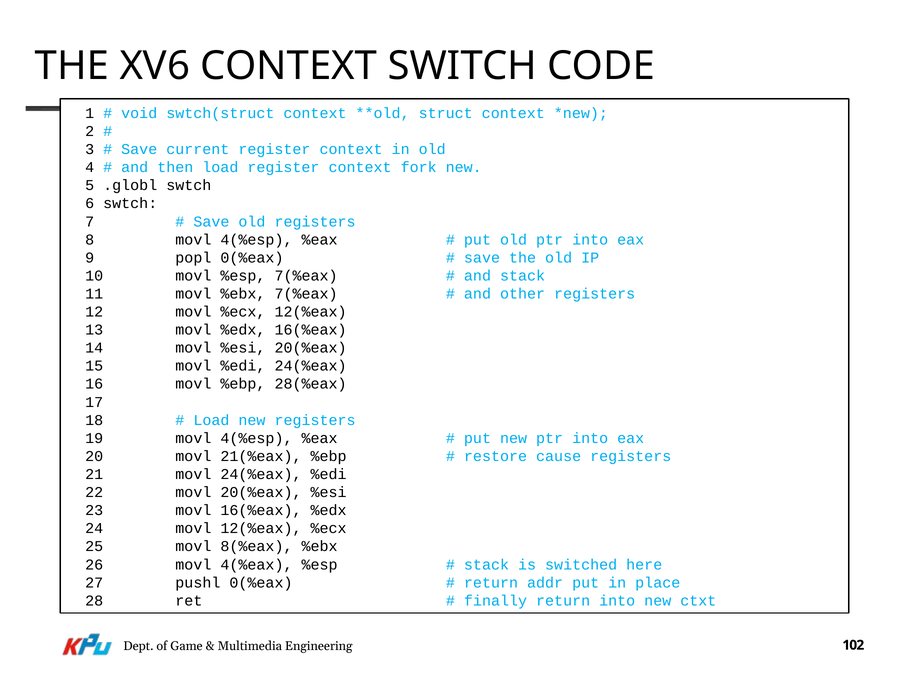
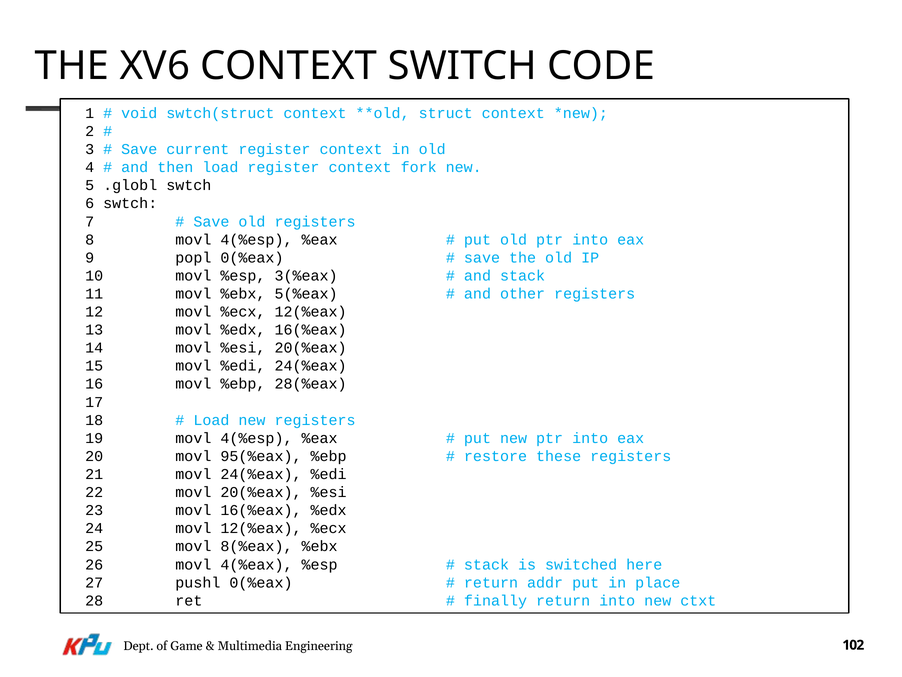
%esp 7(%eax: 7(%eax -> 3(%eax (306, 276)
%ebx 7(%eax: 7(%eax -> 5(%eax (306, 294)
21(%eax: 21(%eax -> 95(%eax (261, 456)
cause: cause -> these (559, 456)
